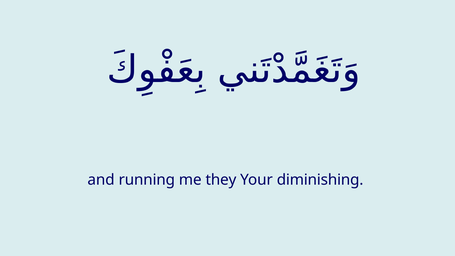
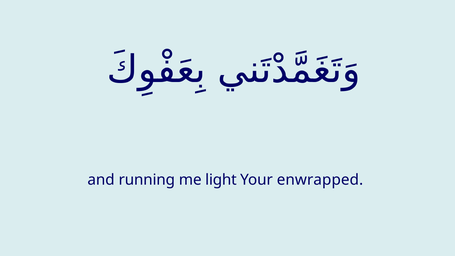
they: they -> light (221, 180)
diminishing: diminishing -> enwrapped (320, 180)
